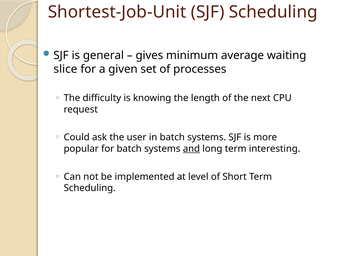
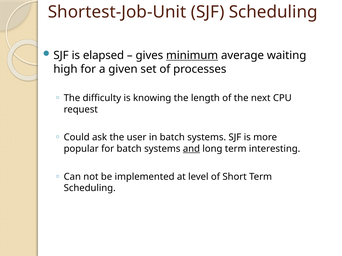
general: general -> elapsed (104, 55)
minimum underline: none -> present (192, 55)
slice: slice -> high (65, 69)
